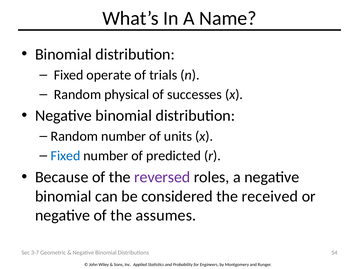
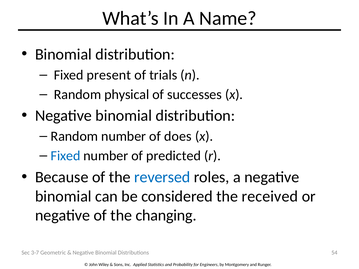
operate: operate -> present (109, 75)
units: units -> does (178, 136)
reversed colour: purple -> blue (162, 177)
assumes: assumes -> changing (166, 216)
